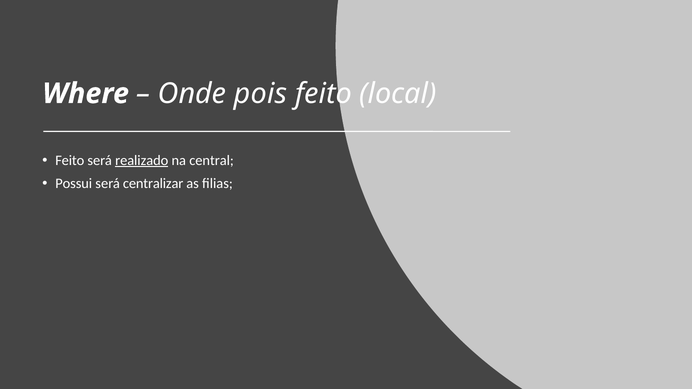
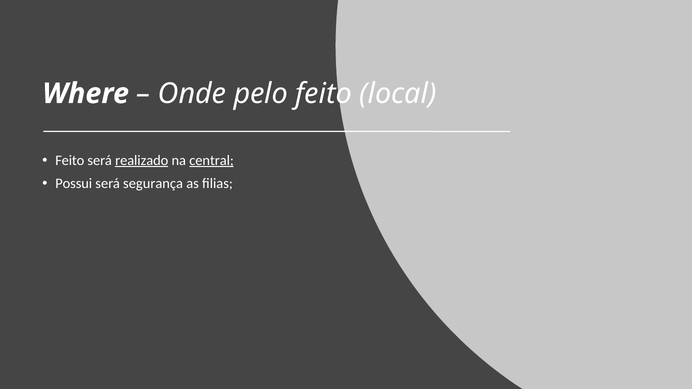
pois: pois -> pelo (261, 94)
central underline: none -> present (212, 161)
centralizar: centralizar -> segurança (153, 184)
